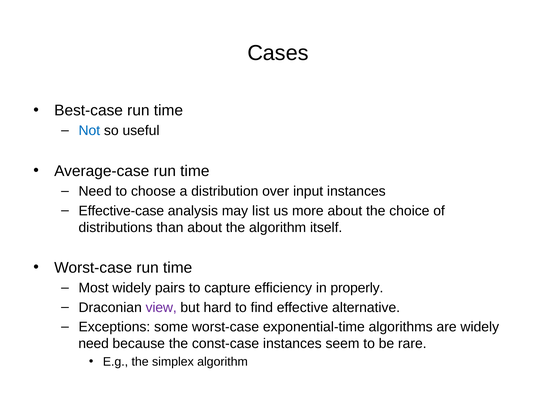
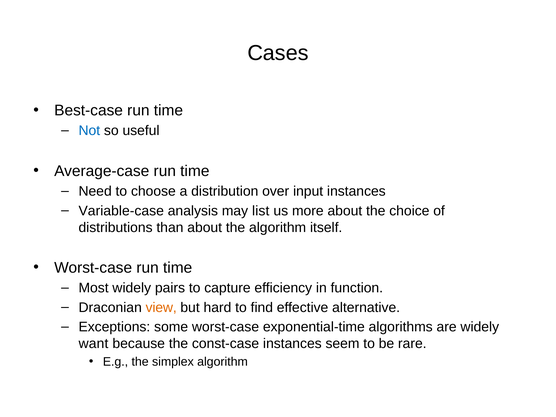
Effective-case: Effective-case -> Variable-case (121, 211)
properly: properly -> function (357, 288)
view colour: purple -> orange (161, 307)
need: need -> want (93, 344)
